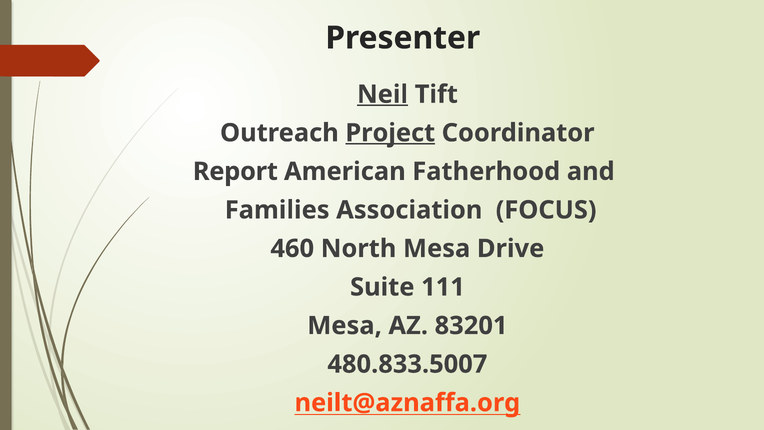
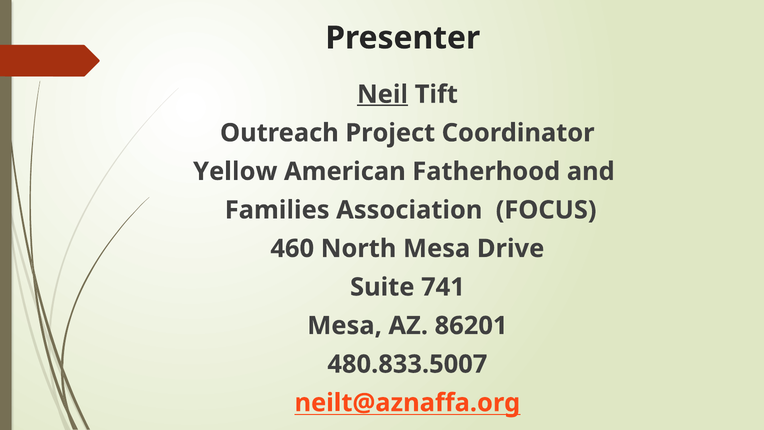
Project underline: present -> none (390, 133)
Report: Report -> Yellow (235, 171)
111: 111 -> 741 (443, 287)
83201: 83201 -> 86201 (471, 326)
